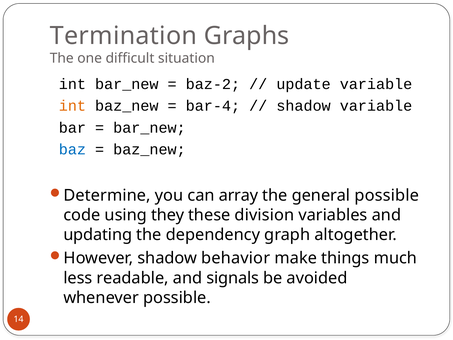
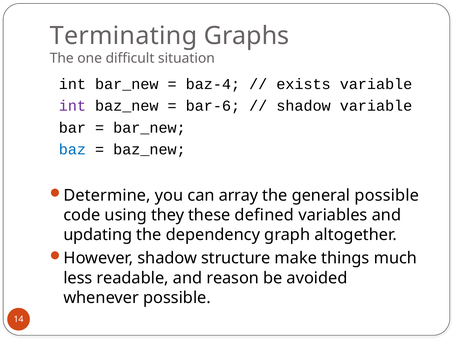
Termination: Termination -> Terminating (124, 36)
baz-2: baz-2 -> baz-4 (213, 84)
update: update -> exists (304, 84)
int colour: orange -> purple (72, 106)
bar-4: bar-4 -> bar-6 (213, 106)
division: division -> defined (264, 215)
behavior: behavior -> structure (236, 258)
signals: signals -> reason (233, 278)
